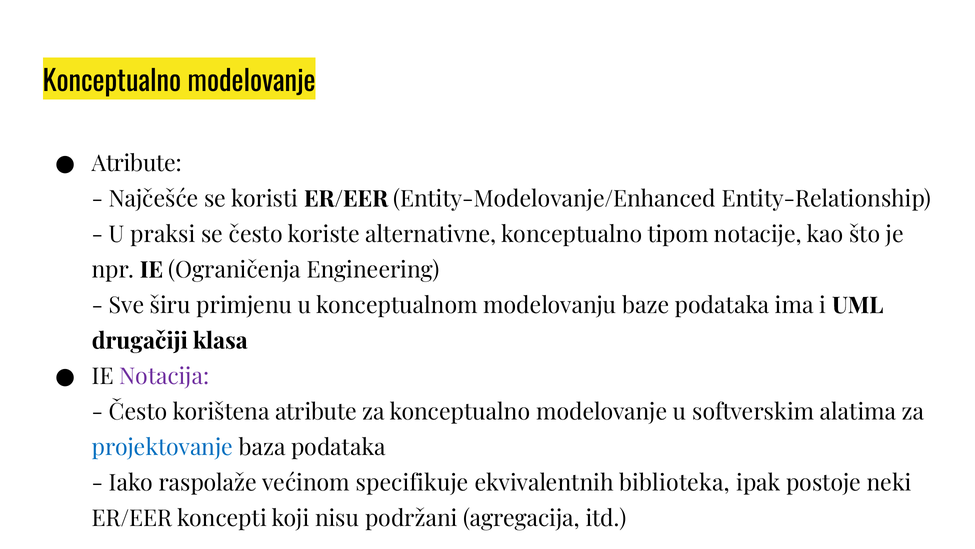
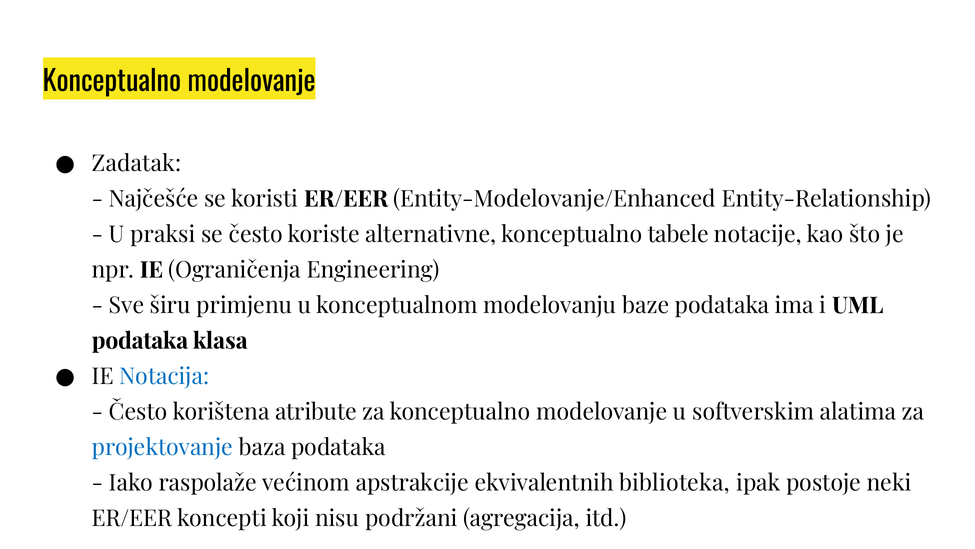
Atribute: Atribute -> Zadatak (137, 163)
tipom: tipom -> tabele (678, 234)
drugačiji: drugačiji -> podataka (140, 341)
Notacija colour: purple -> blue (164, 376)
specifikuje: specifikuje -> apstrakcije (412, 483)
